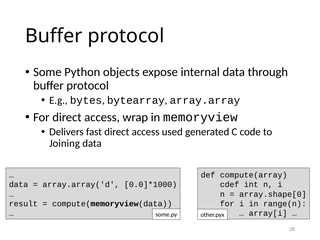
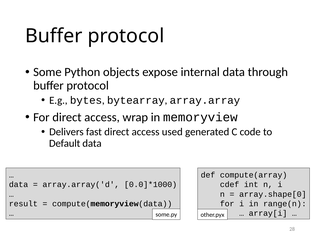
Joining: Joining -> Default (65, 143)
